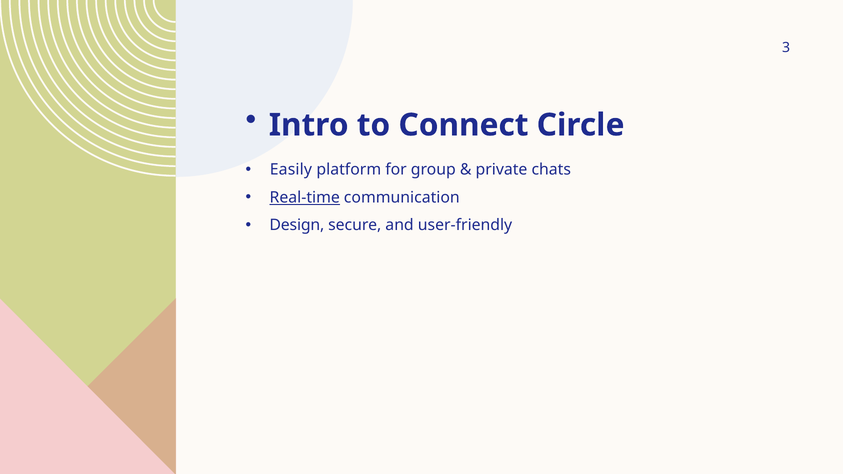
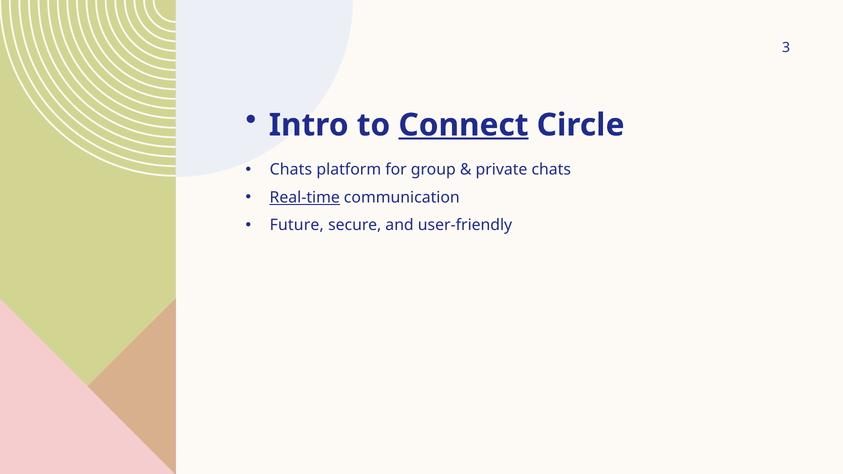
Connect underline: none -> present (463, 125)
Easily: Easily -> Chats (291, 170)
Design: Design -> Future (297, 225)
